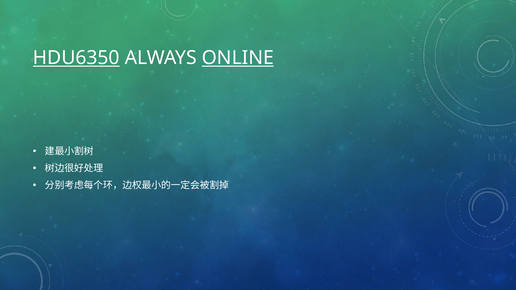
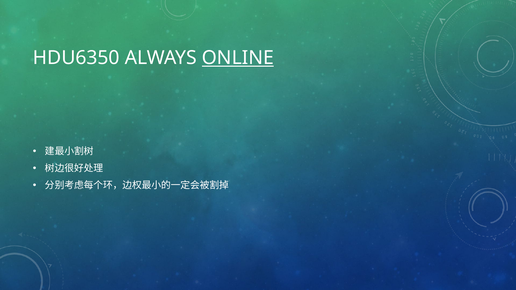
HDU6350 underline: present -> none (76, 58)
